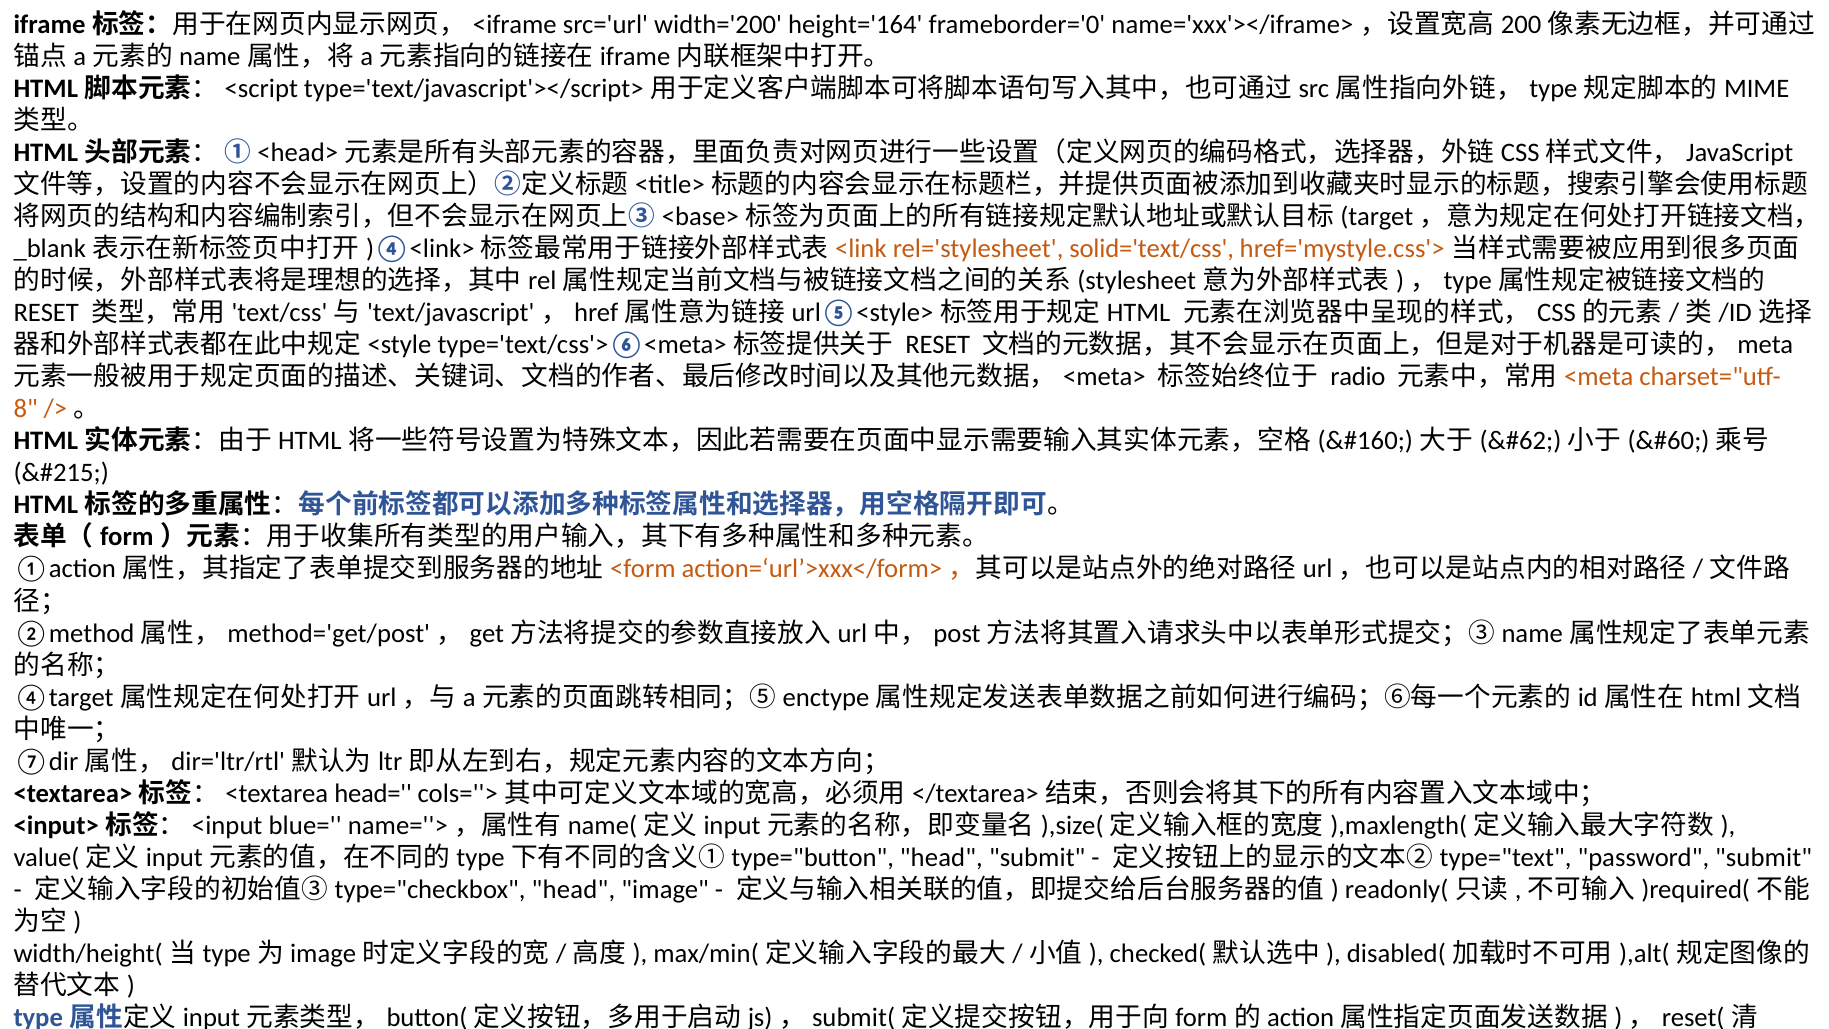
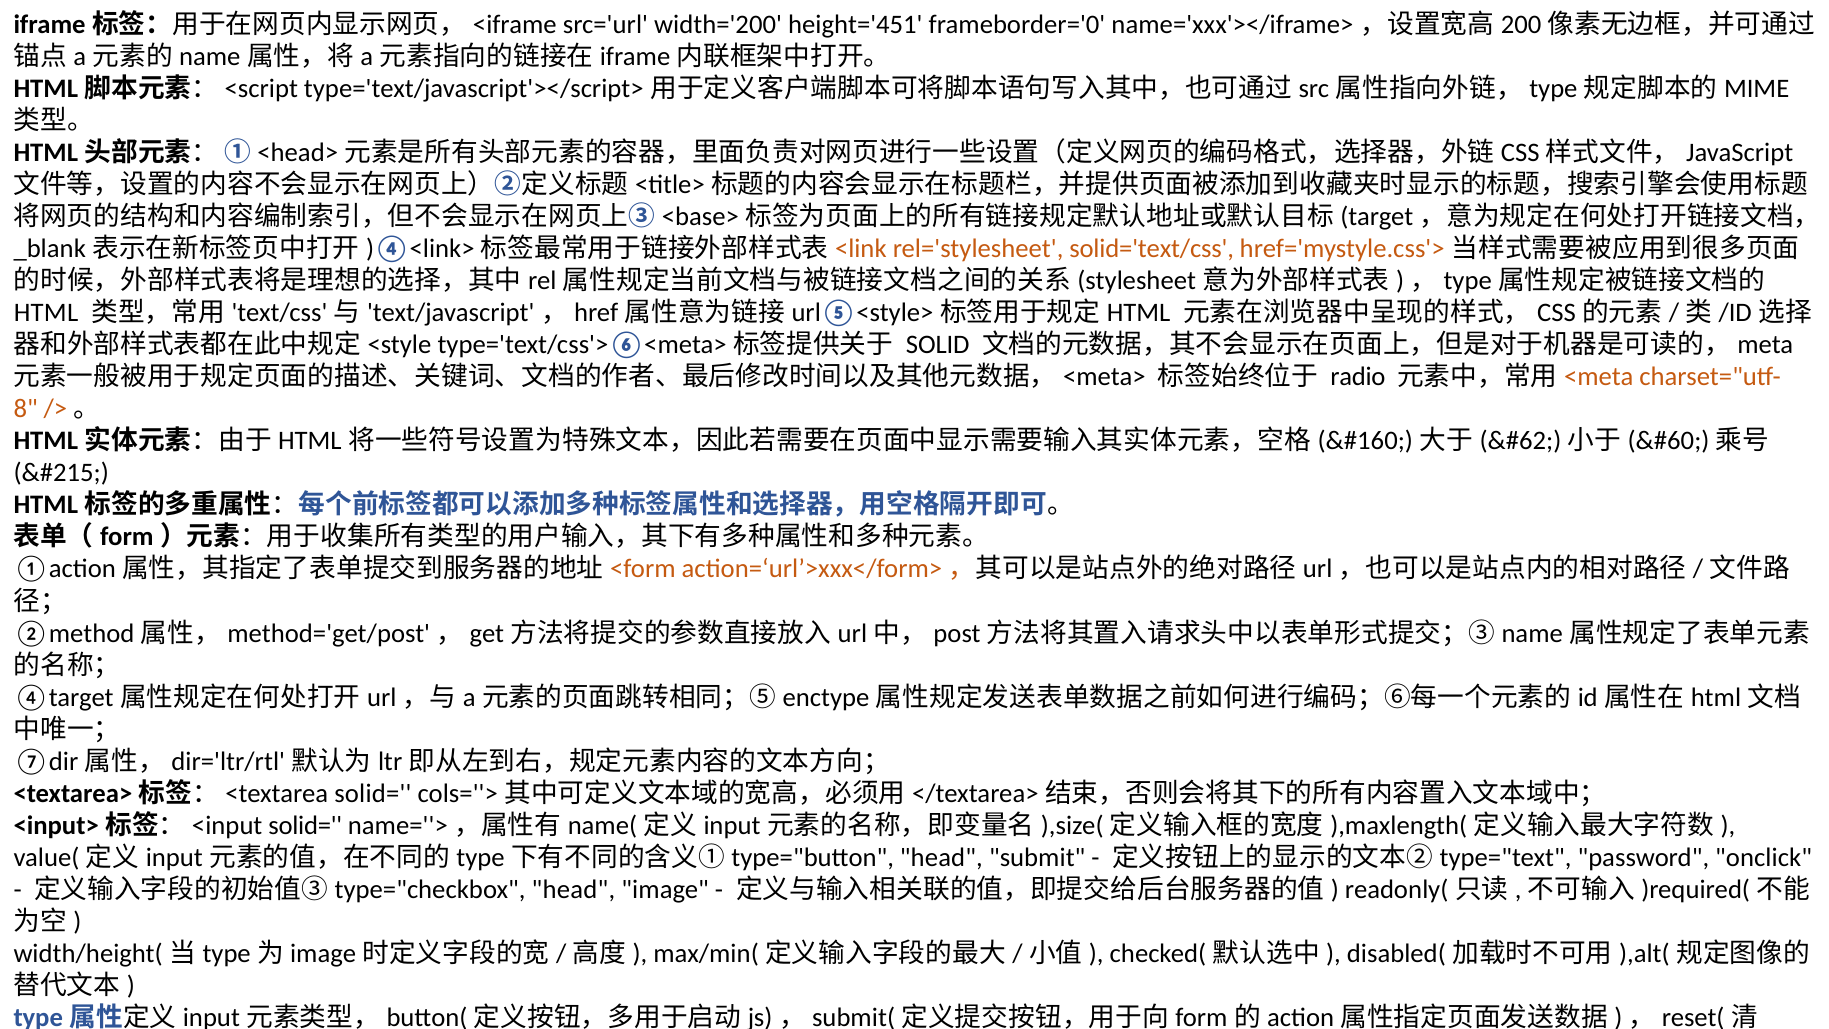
height='164: height='164 -> height='451 (855, 25)
RESET: RESET -> HTML (46, 313)
RESET: RESET -> SOLID (938, 345)
head=: head= -> solid= (373, 793)
blue=: blue= -> solid= (305, 825)
password submit: submit -> onclick (1764, 857)
